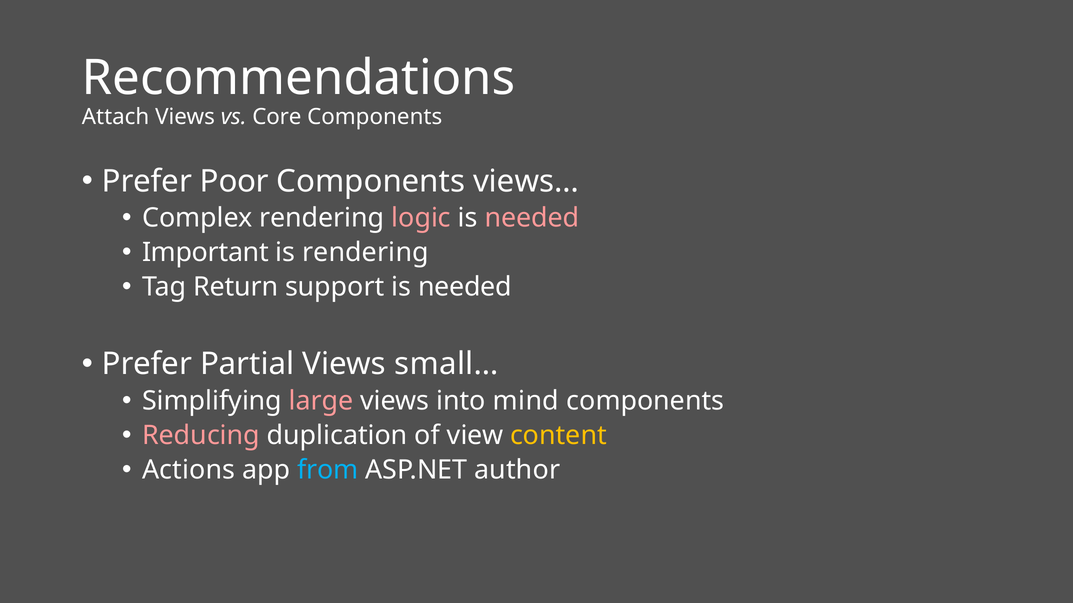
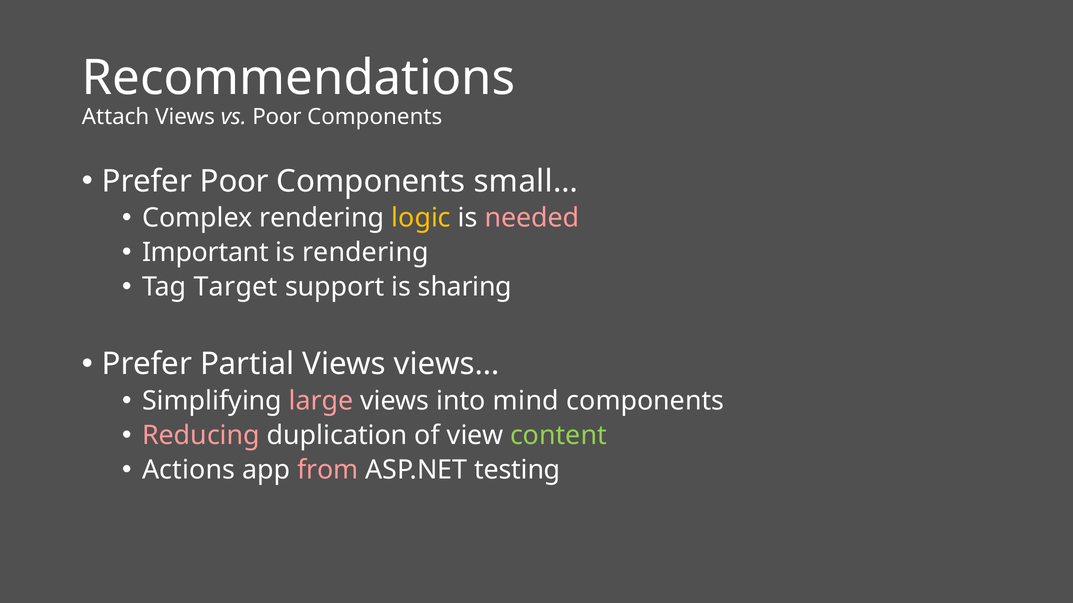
vs Core: Core -> Poor (277, 117)
views…: views… -> small… (526, 181)
logic colour: pink -> yellow (421, 218)
Return: Return -> Target (236, 287)
support is needed: needed -> sharing (465, 287)
small…: small… -> views… (447, 364)
content colour: yellow -> light green (558, 436)
from colour: light blue -> pink (328, 470)
author: author -> testing (517, 470)
